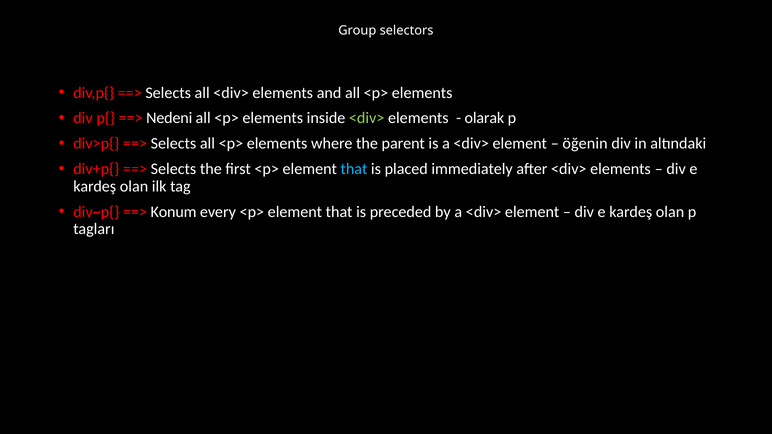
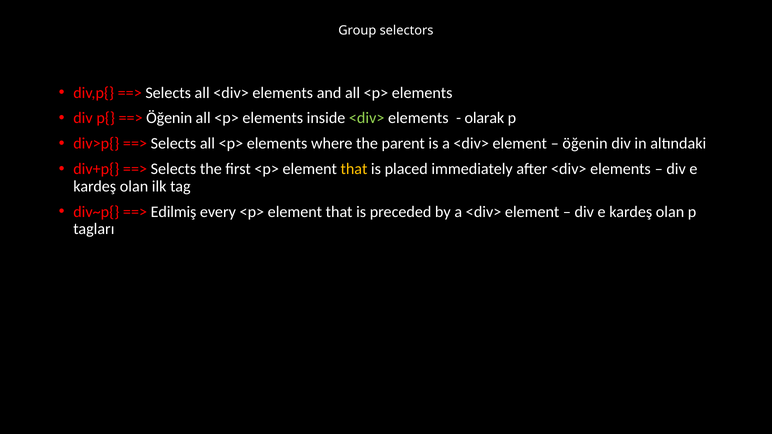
Nedeni: Nedeni -> Öğenin (169, 118)
that colour: light blue -> yellow (354, 169)
Konum: Konum -> Edilmiş (174, 212)
